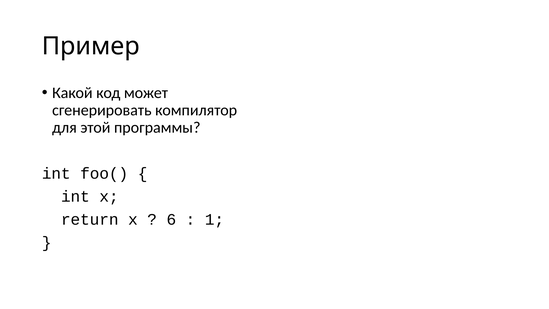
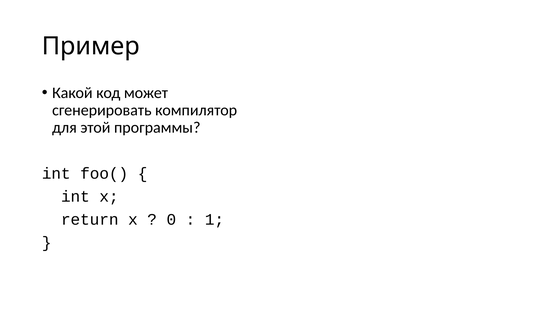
6: 6 -> 0 (171, 219)
